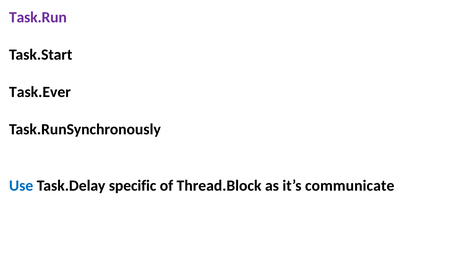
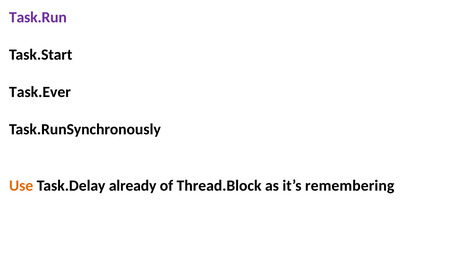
Use colour: blue -> orange (21, 186)
specific: specific -> already (133, 186)
communicate: communicate -> remembering (350, 186)
